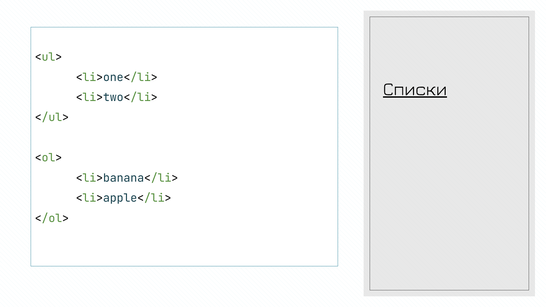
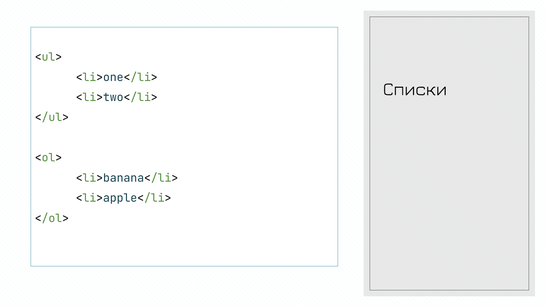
Списки underline: present -> none (415, 89)
